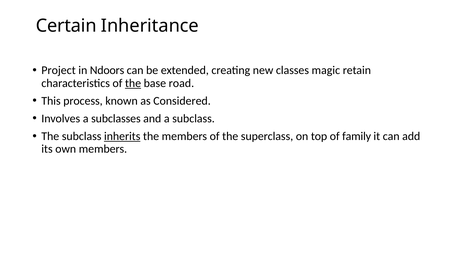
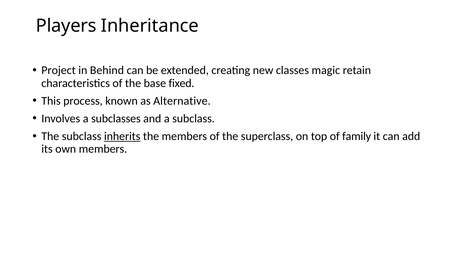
Certain: Certain -> Players (66, 26)
Ndoors: Ndoors -> Behind (107, 70)
the underline: present -> none (133, 83)
road: road -> fixed (182, 83)
Considered: Considered -> Alternative (182, 101)
